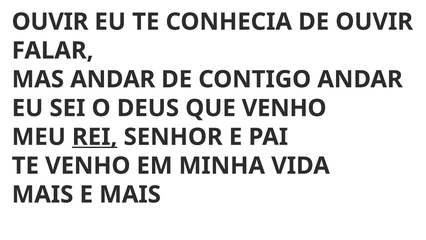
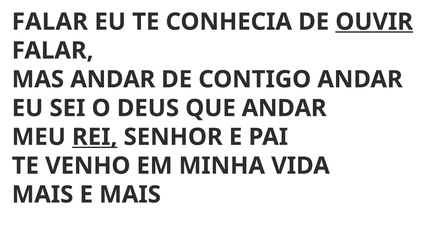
OUVIR: OUVIR -> FALAR (50, 22)
OUVIR underline: none -> present (374, 22)
QUE VENHO: VENHO -> ANDAR (284, 108)
